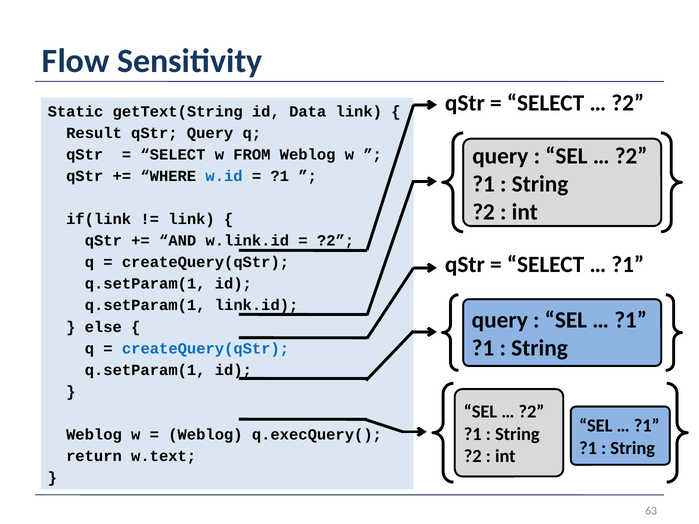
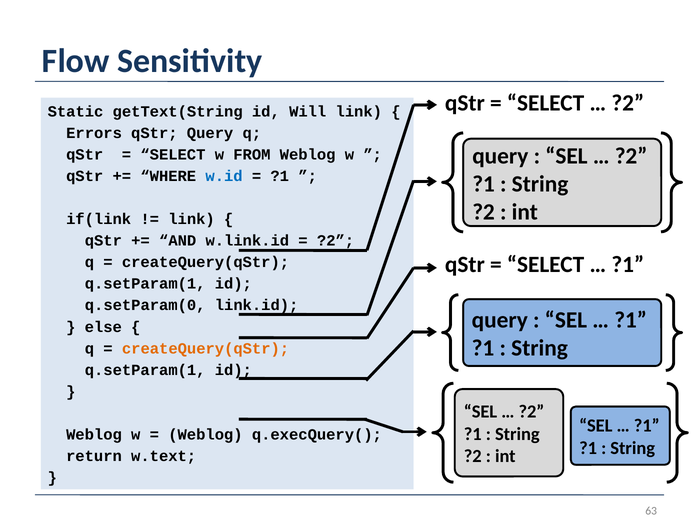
Data: Data -> Will (308, 112)
Result: Result -> Errors (94, 133)
q.setParam(1: q.setParam(1 -> q.setParam(0 (145, 305)
createQuery(qStr colour: blue -> orange (206, 349)
